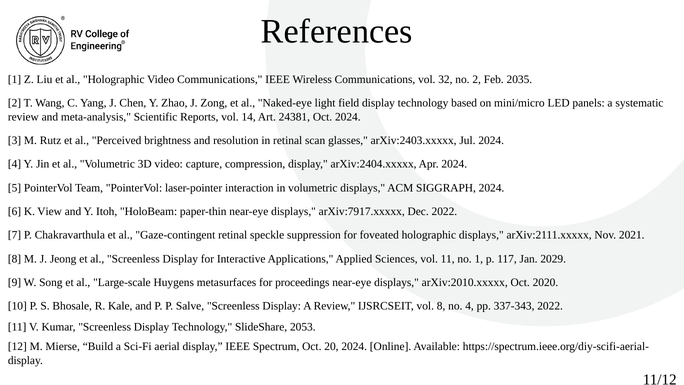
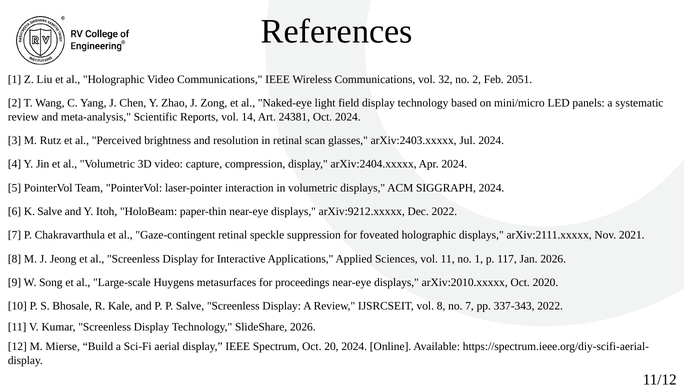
2035: 2035 -> 2051 (519, 79)
K View: View -> Salve (50, 211)
arXiv:7917.xxxxx: arXiv:7917.xxxxx -> arXiv:9212.xxxxx (362, 211)
Jan 2029: 2029 -> 2026 (553, 259)
no 4: 4 -> 7 (470, 306)
SlideShare 2053: 2053 -> 2026 (303, 327)
